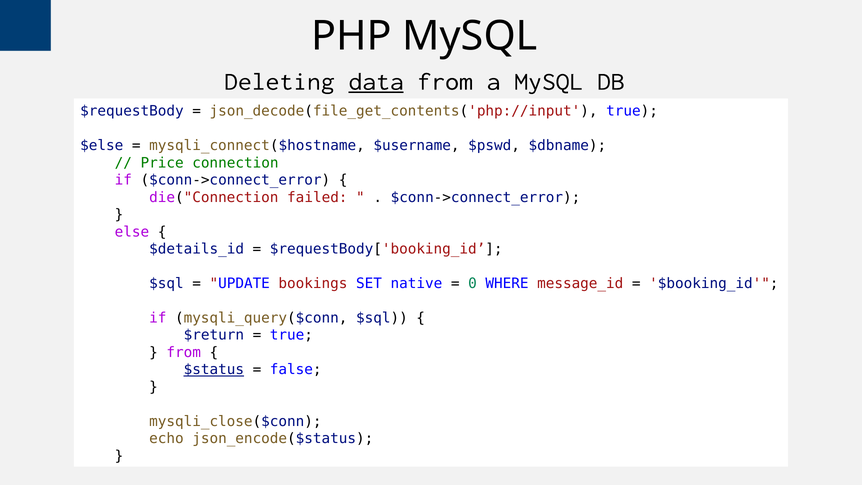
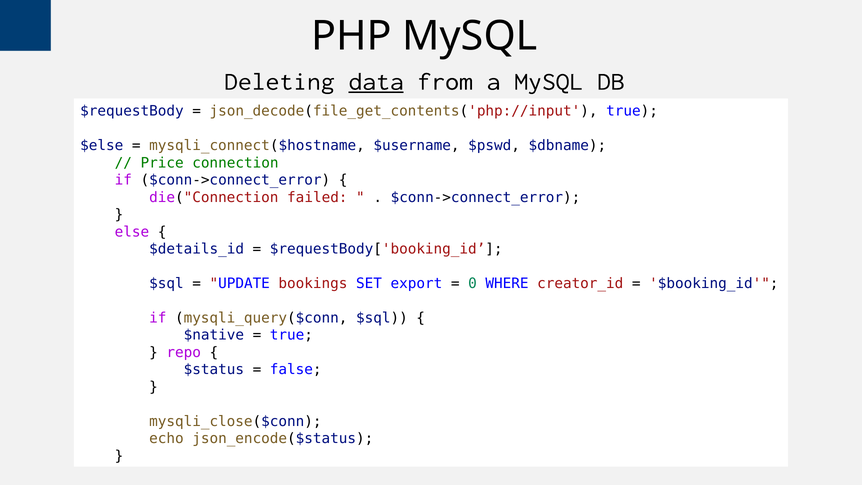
native: native -> export (416, 283)
message_id: message_id -> creator_id (580, 283)
$return: $return -> $native (214, 335)
from: from -> repo (184, 352)
$status underline: present -> none (214, 370)
